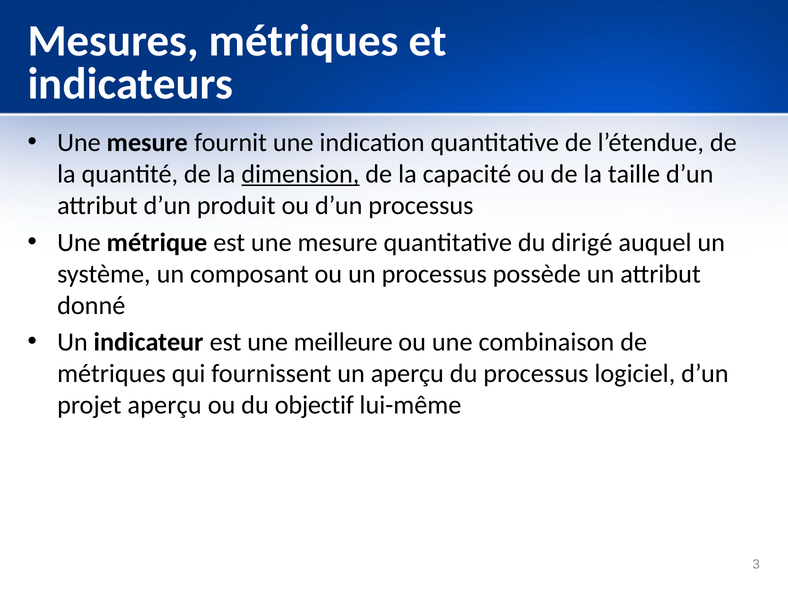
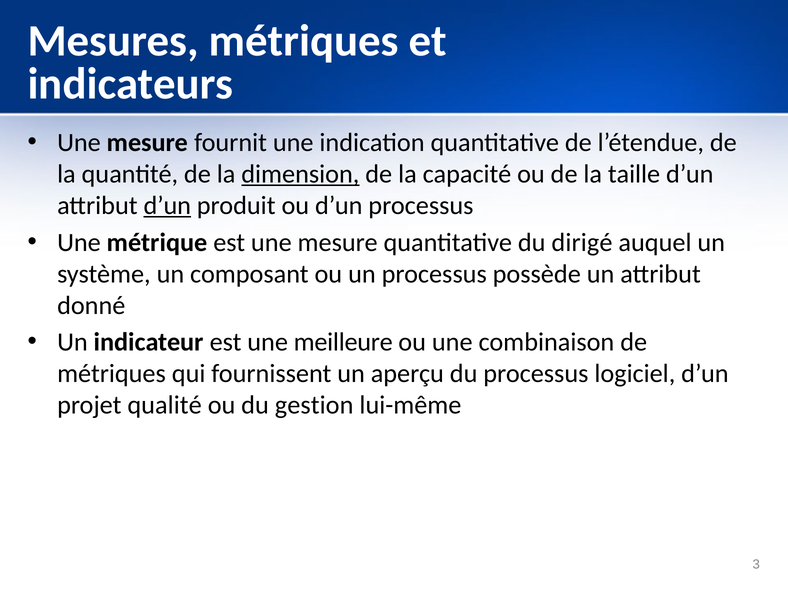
d’un underline: none -> present (167, 206)
projet aperçu: aperçu -> qualité (165, 405)
objectif: objectif -> gestion (314, 405)
